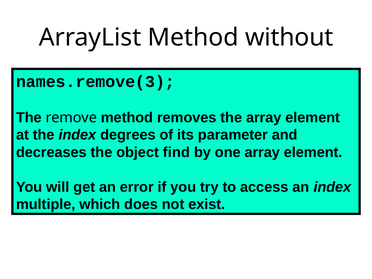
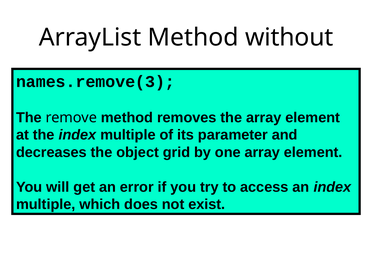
the index degrees: degrees -> multiple (128, 135)
find: find -> grid (176, 152)
